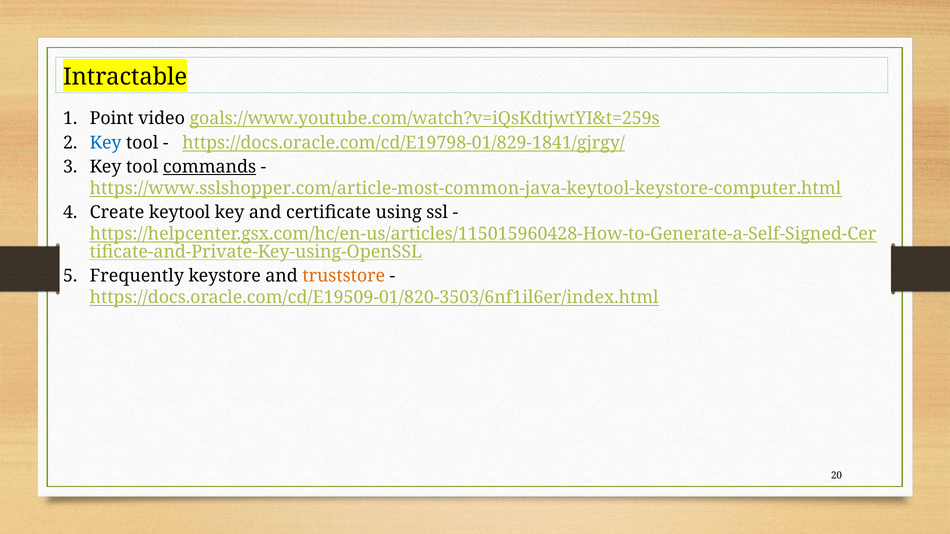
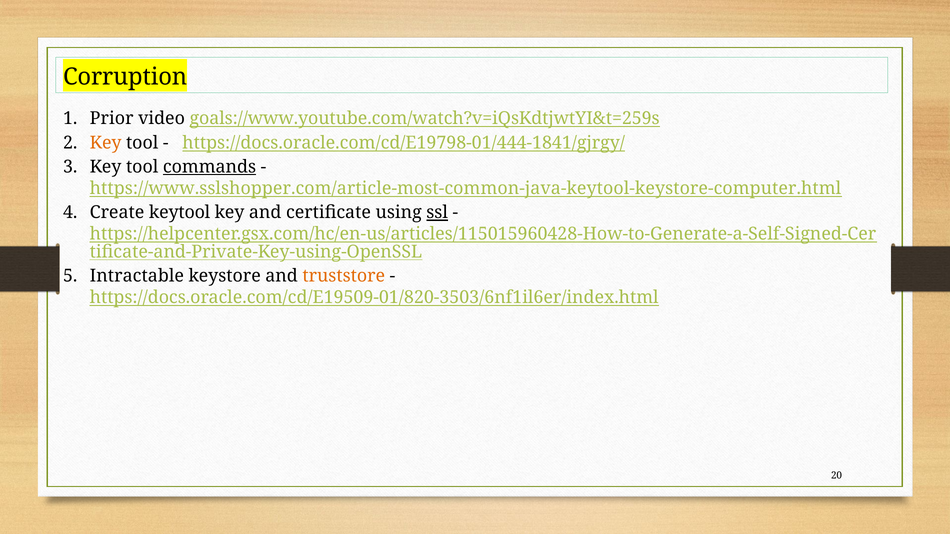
Intractable: Intractable -> Corruption (125, 77)
Point: Point -> Prior (112, 119)
Key colour: blue -> orange (106, 143)
https://docs.oracle.com/cd/E19798-01/829-1841/gjrgy/: https://docs.oracle.com/cd/E19798-01/829-1841/gjrgy/ -> https://docs.oracle.com/cd/E19798-01/444-1841/gjrgy/ (404, 143)
ssl underline: none -> present (437, 213)
Frequently: Frequently -> Intractable (137, 276)
